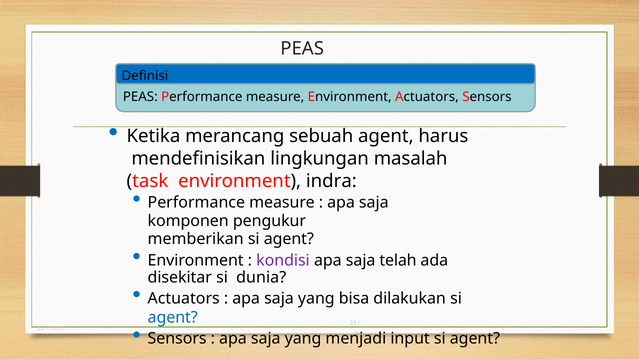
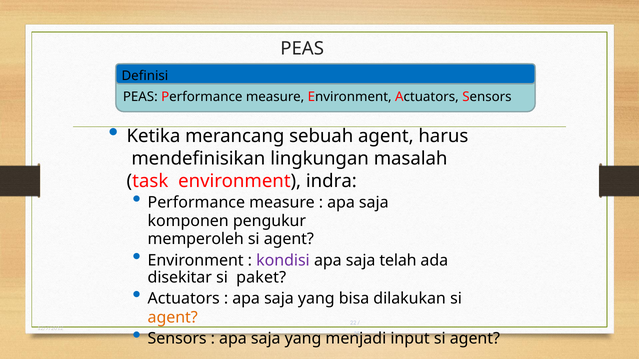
memberikan: memberikan -> memperoleh (196, 239)
dunia: dunia -> paket (261, 278)
agent colour: blue -> orange (173, 318)
